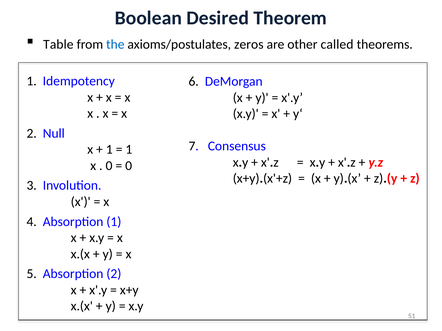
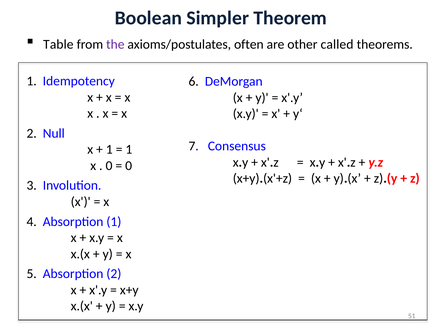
Desired: Desired -> Simpler (218, 18)
the colour: blue -> purple (115, 44)
zeros: zeros -> often (249, 44)
